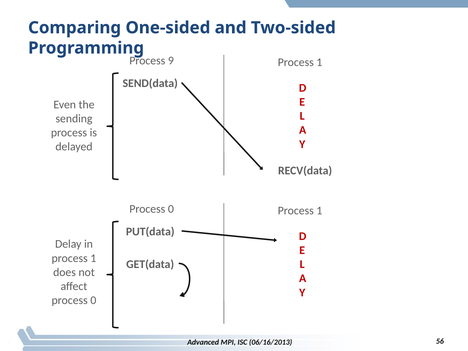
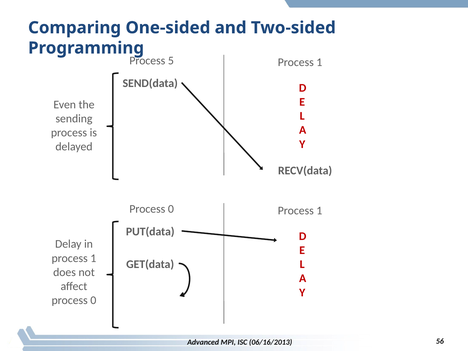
9: 9 -> 5 (171, 61)
